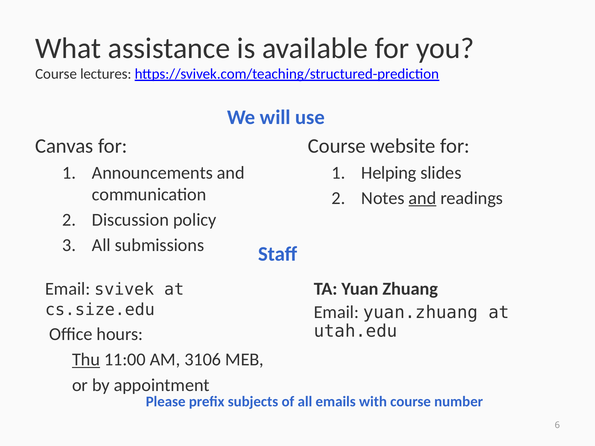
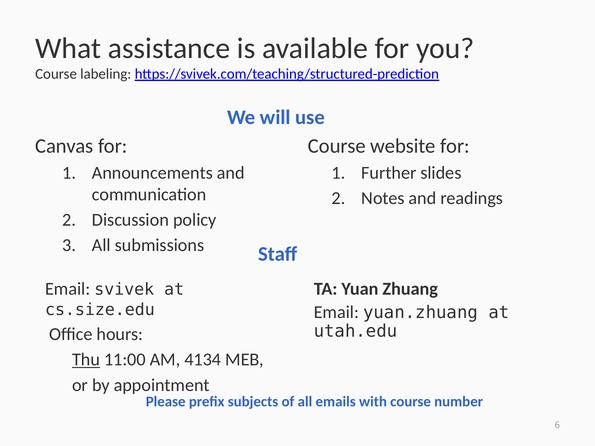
lectures: lectures -> labeling (106, 74)
Helping: Helping -> Further (389, 173)
and underline: present -> none (422, 198)
3106: 3106 -> 4134 (203, 360)
